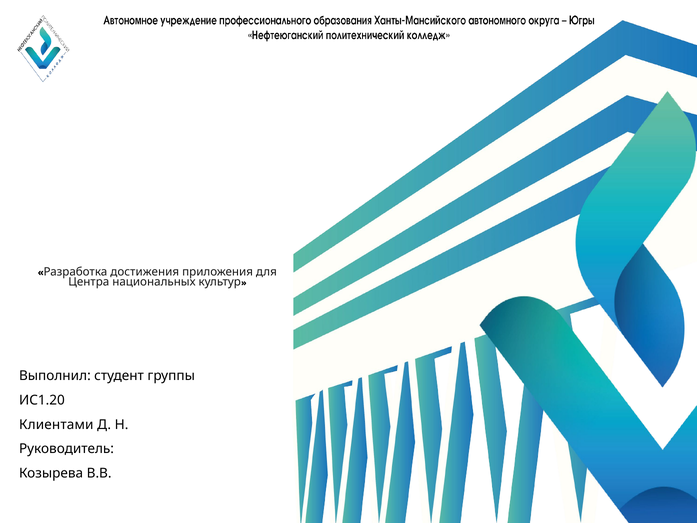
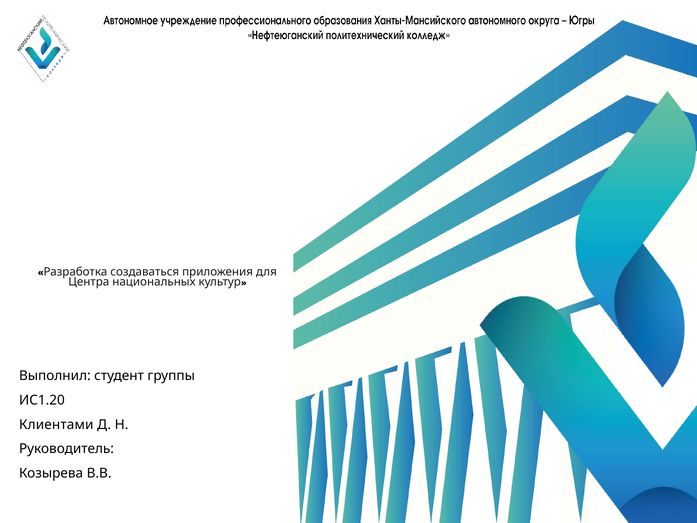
достижения: достижения -> создаваться (145, 272)
